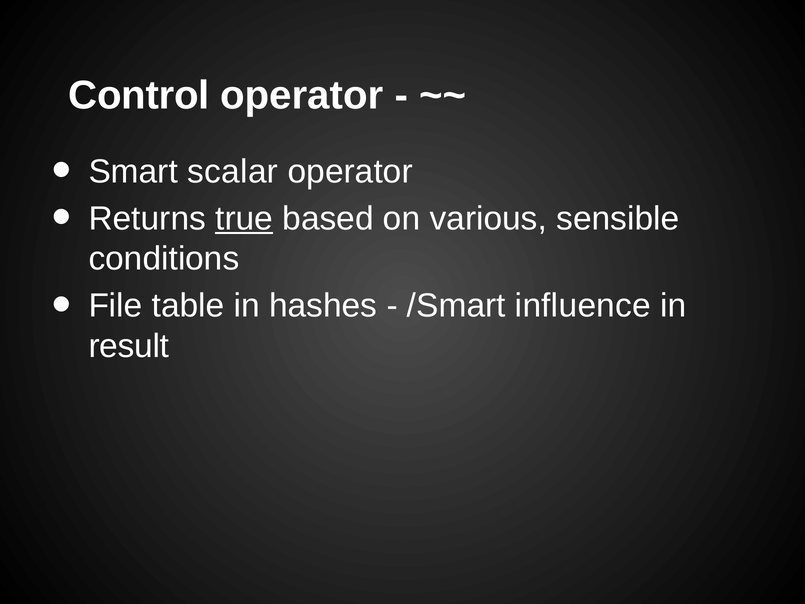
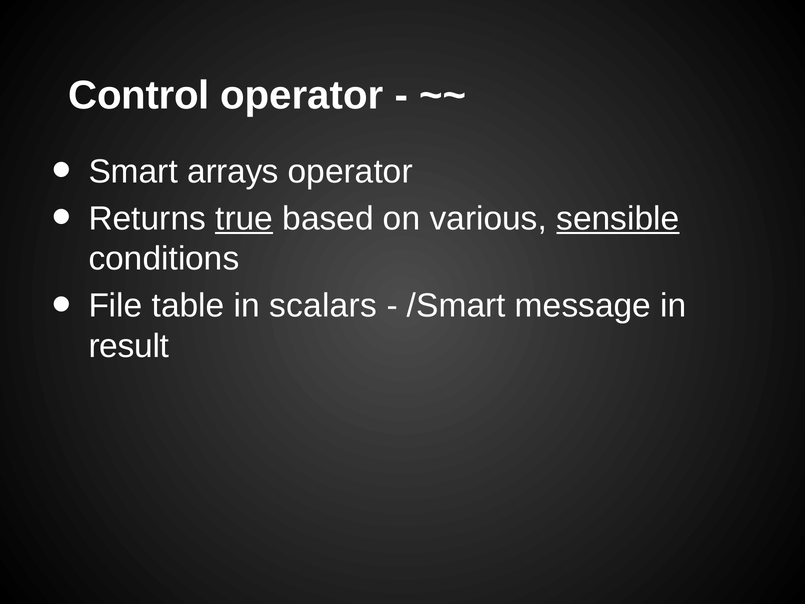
scalar: scalar -> arrays (233, 171)
sensible underline: none -> present (618, 218)
hashes: hashes -> scalars (323, 306)
influence: influence -> message (583, 306)
